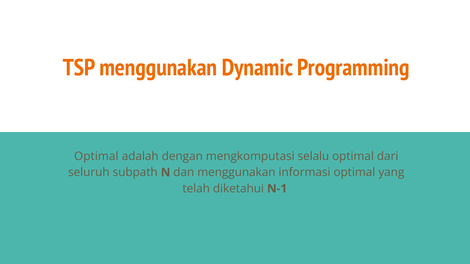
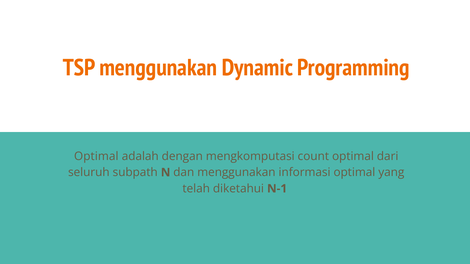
selalu: selalu -> count (313, 156)
